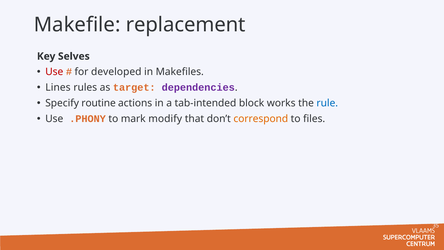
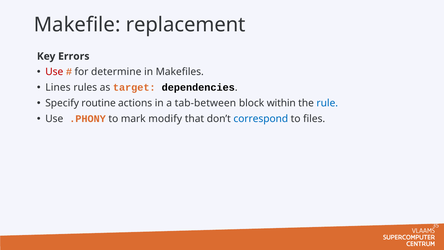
Selves: Selves -> Errors (74, 56)
developed: developed -> determine (116, 72)
dependencies colour: purple -> black (198, 87)
tab-intended: tab-intended -> tab-between (205, 103)
works: works -> within (281, 103)
correspond colour: orange -> blue (261, 119)
